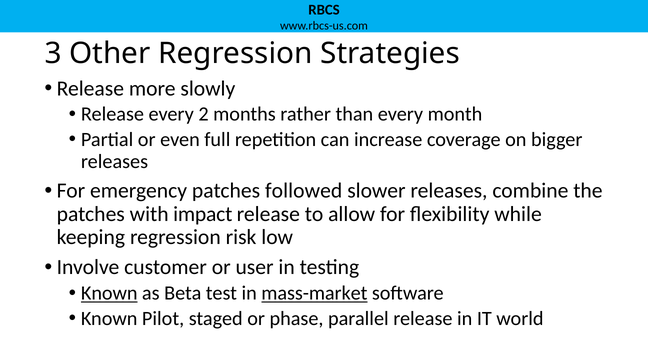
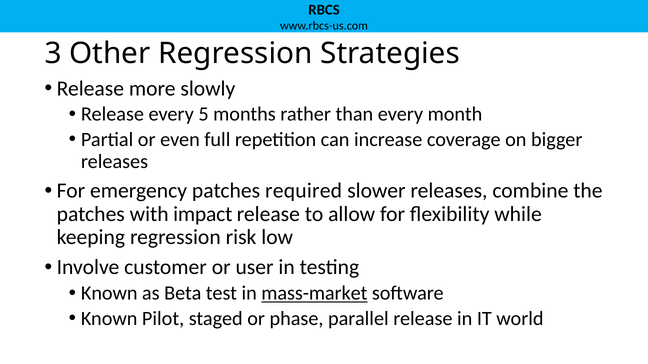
2: 2 -> 5 (204, 114)
followed: followed -> required (304, 191)
Known underline: present -> none (109, 294)
